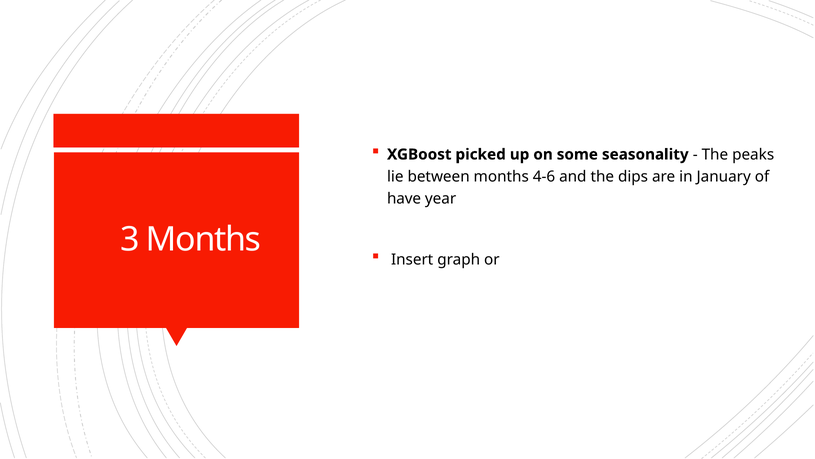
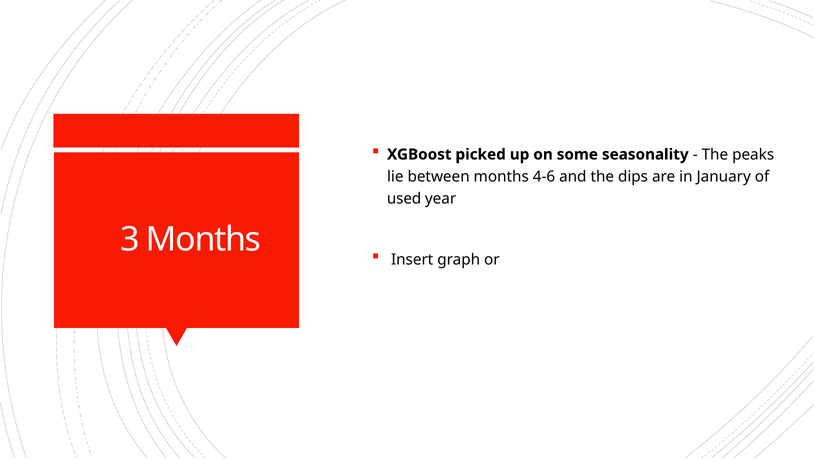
have: have -> used (404, 198)
